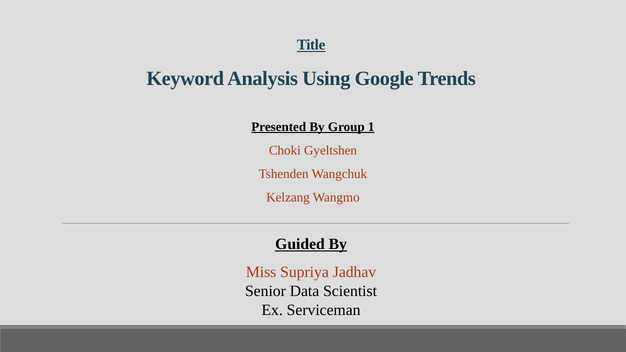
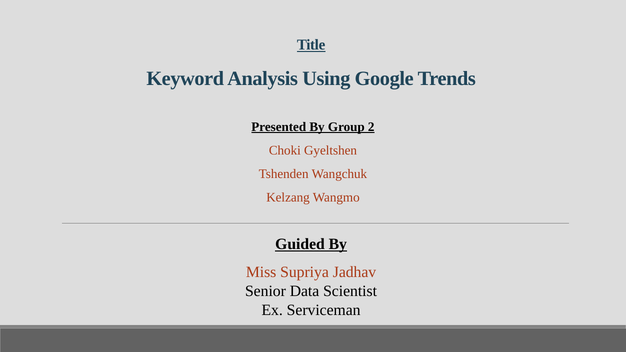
1: 1 -> 2 (371, 127)
